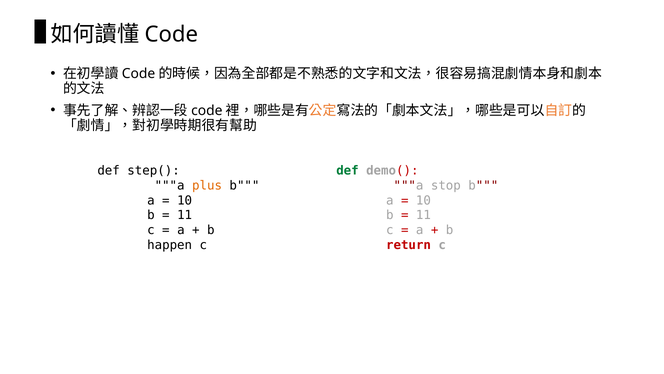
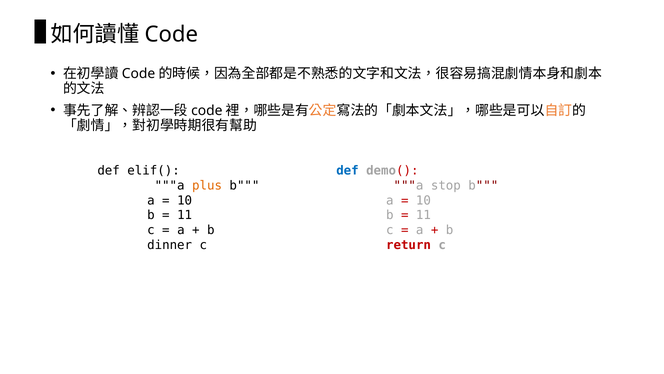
step(: step( -> elif( (154, 170)
def colour: green -> blue (347, 170)
happen: happen -> dinner (170, 245)
